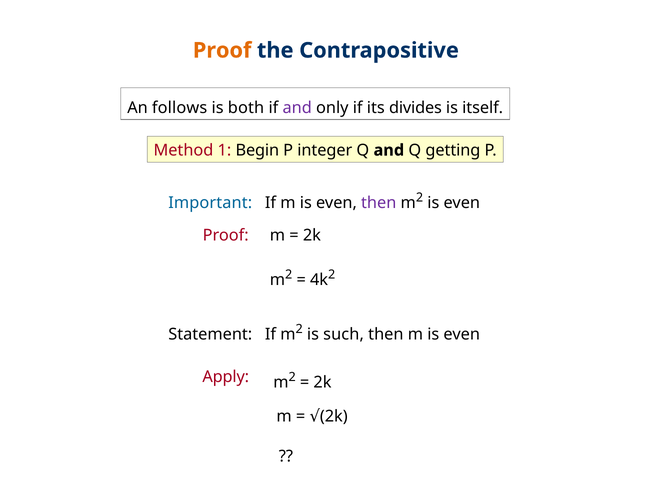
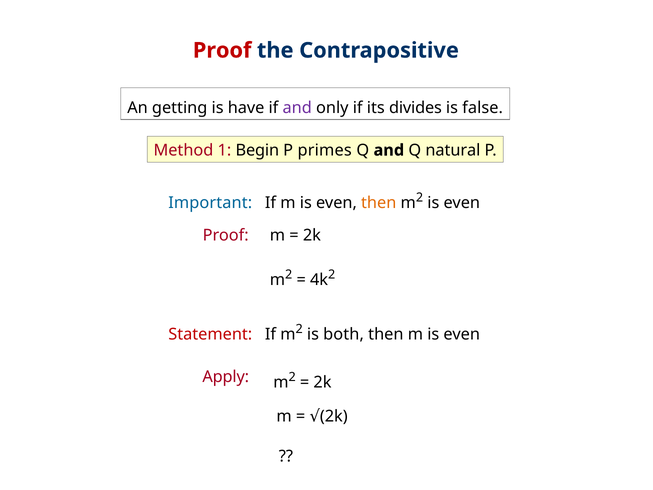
Proof colour: orange -> red (222, 50)
follows: follows -> getting (180, 108)
both: both -> have (246, 108)
itself: itself -> false (483, 108)
integer: integer -> primes (325, 150)
getting: getting -> natural (453, 150)
then colour: purple -> orange (379, 203)
Statement colour: black -> red (210, 334)
such: such -> both (344, 334)
